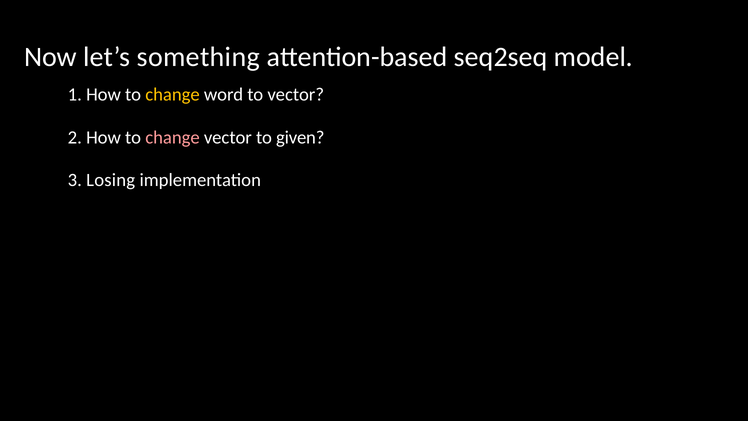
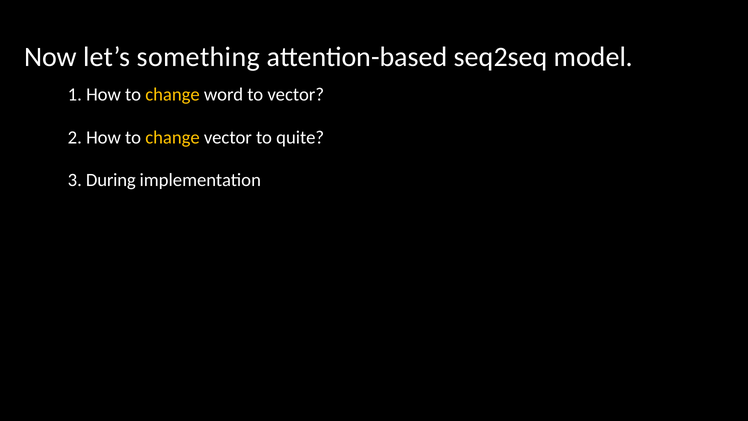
change colour: pink -> yellow (173, 137)
given: given -> quite (300, 137)
Losing: Losing -> During (111, 180)
